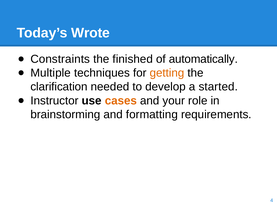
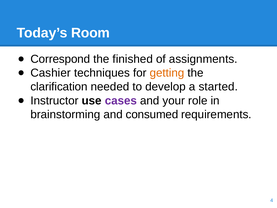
Wrote: Wrote -> Room (90, 33)
Constraints: Constraints -> Correspond (60, 59)
automatically: automatically -> assignments (203, 59)
Multiple: Multiple -> Cashier (51, 73)
cases colour: orange -> purple (121, 101)
formatting: formatting -> consumed (152, 114)
